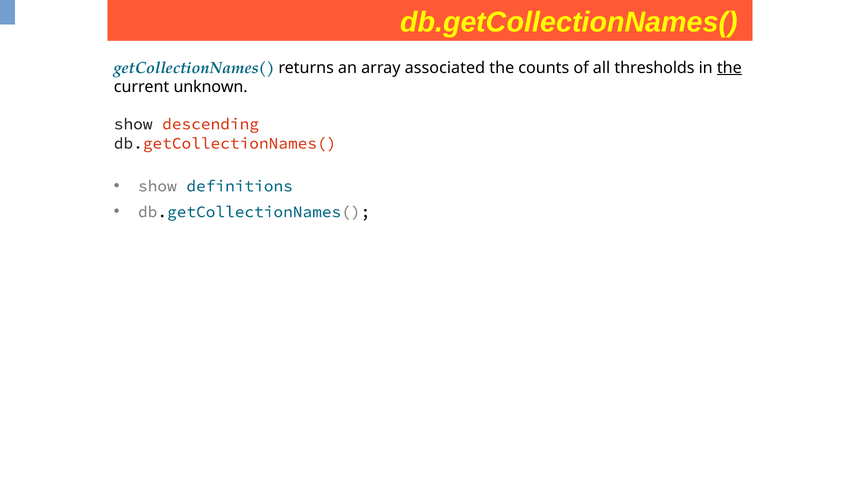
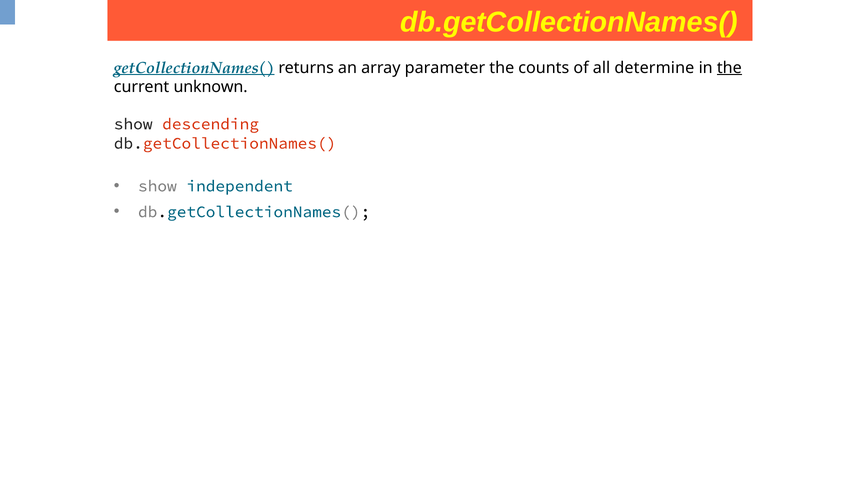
getCollectionNames( underline: none -> present (194, 68)
associated: associated -> parameter (445, 68)
thresholds: thresholds -> determine (654, 68)
definitions: definitions -> independent (240, 186)
